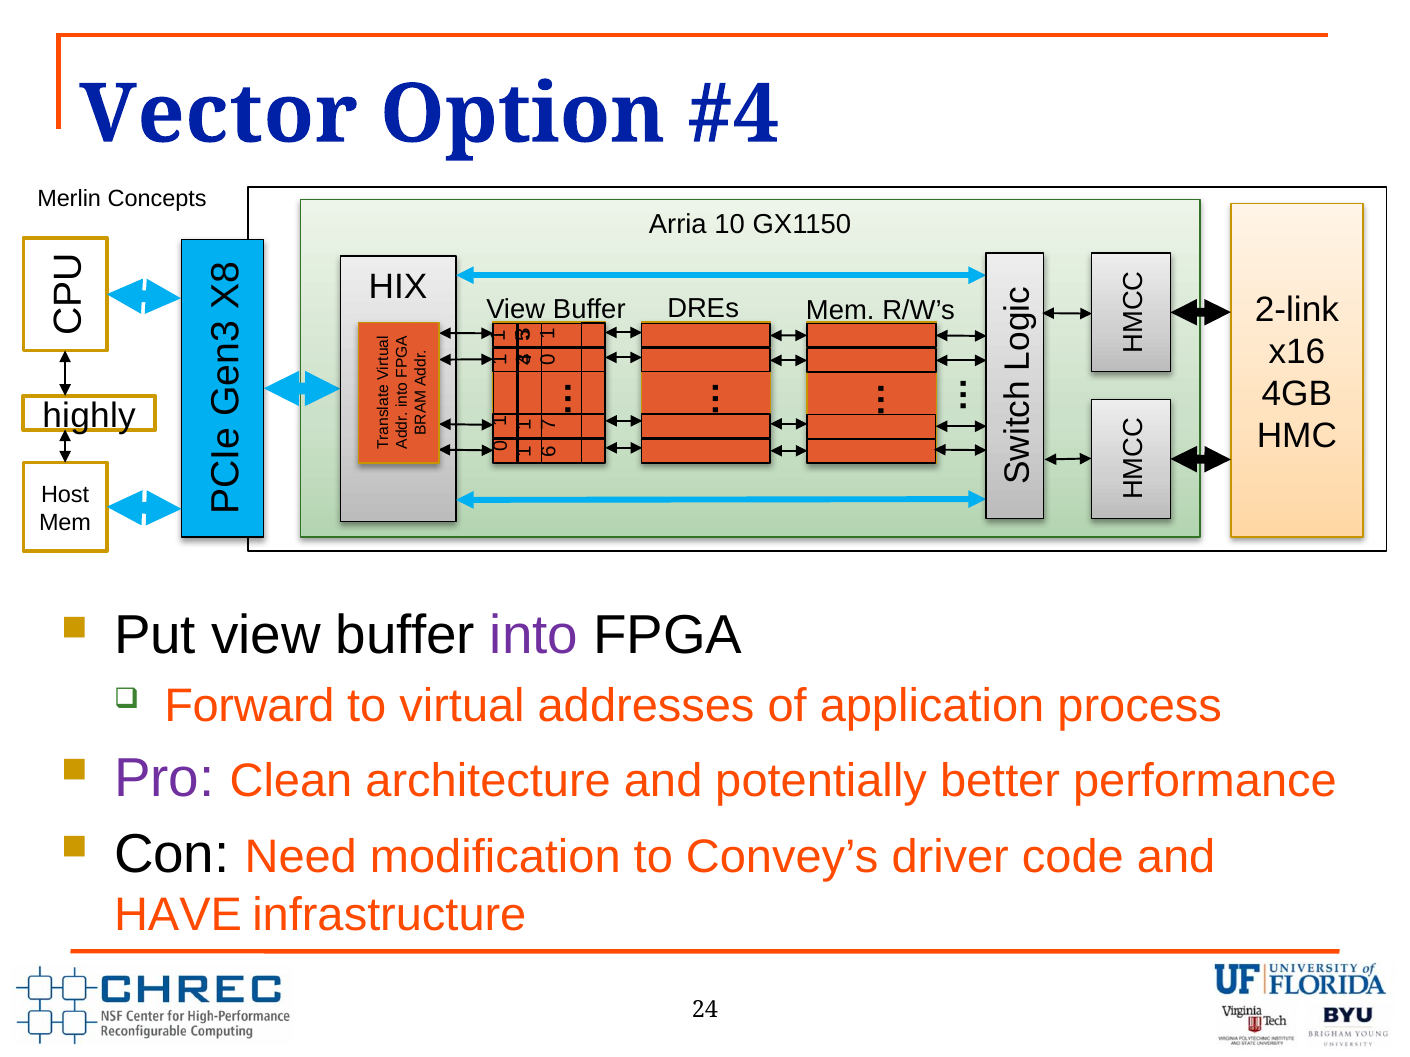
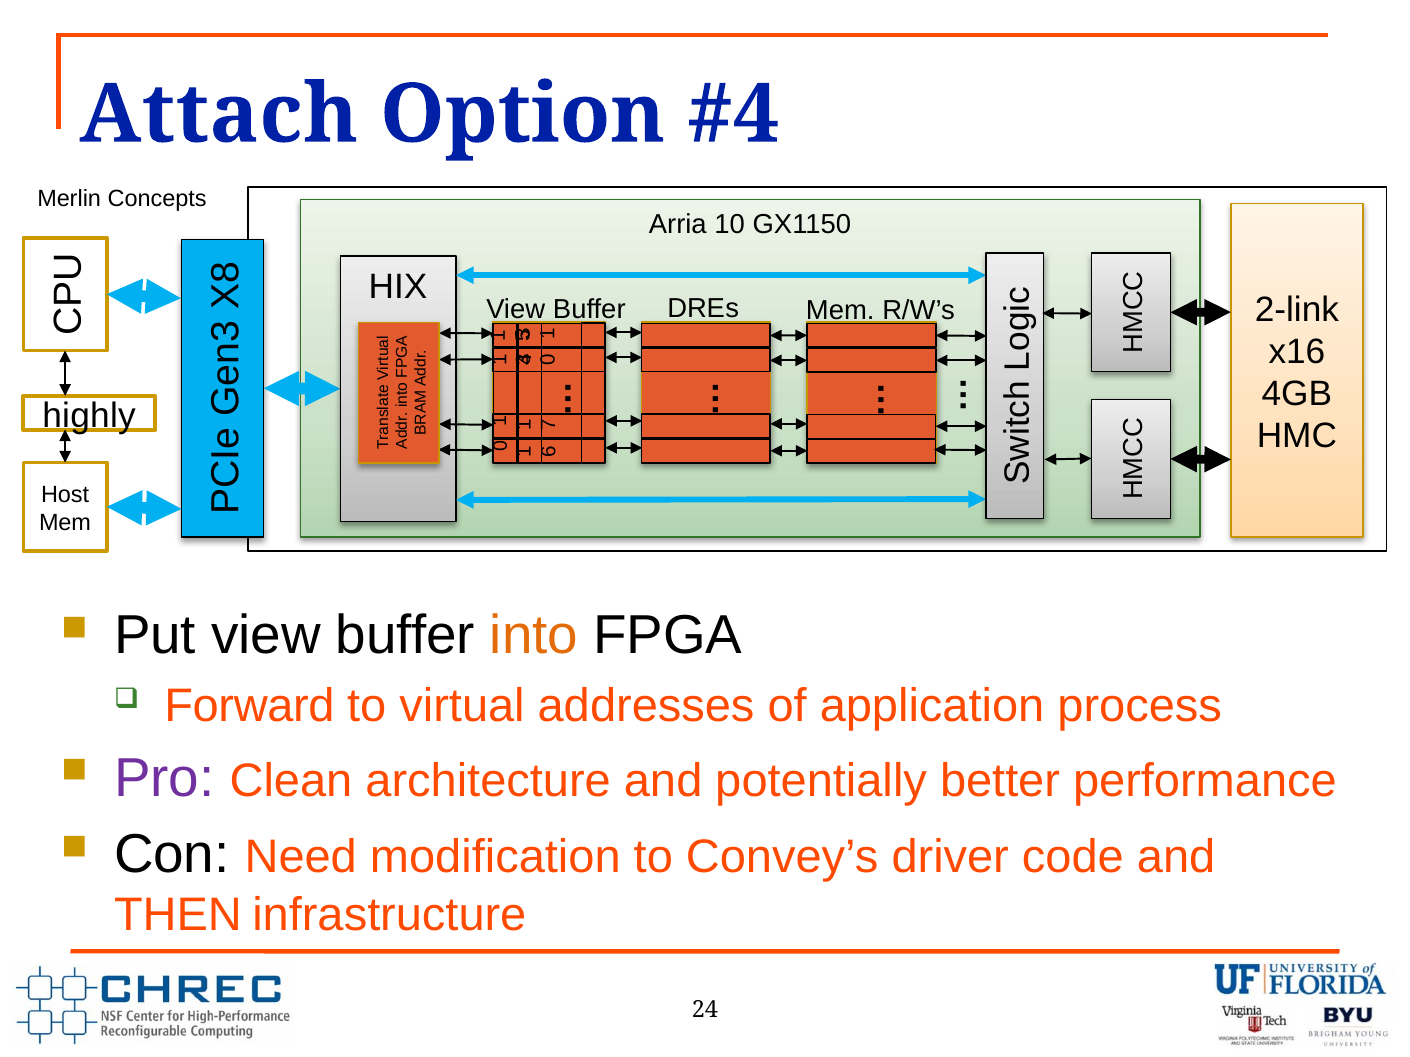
Vector: Vector -> Attach (219, 115)
into colour: purple -> orange (534, 636)
HAVE: HAVE -> THEN (178, 916)
